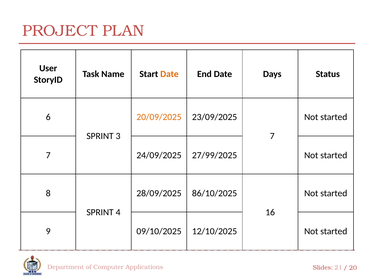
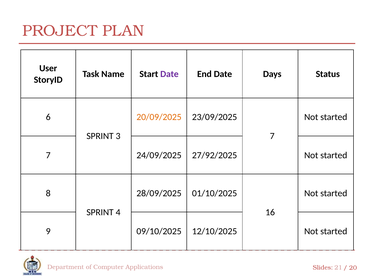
Date colour: orange -> purple (169, 74)
27/99/2025: 27/99/2025 -> 27/92/2025 (215, 155)
86/10/2025: 86/10/2025 -> 01/10/2025 (215, 194)
